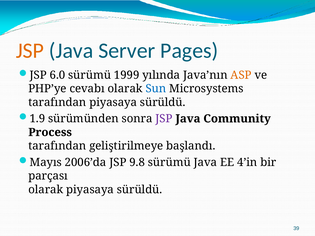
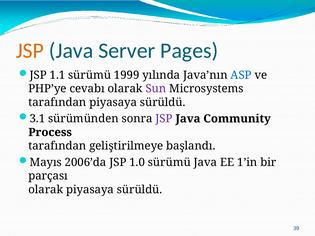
6.0: 6.0 -> 1.1 (57, 75)
ASP colour: orange -> blue (241, 75)
Sun colour: blue -> purple (156, 89)
1.9: 1.9 -> 3.1 (37, 119)
9.8: 9.8 -> 1.0 (137, 162)
4’in: 4’in -> 1’in (247, 162)
